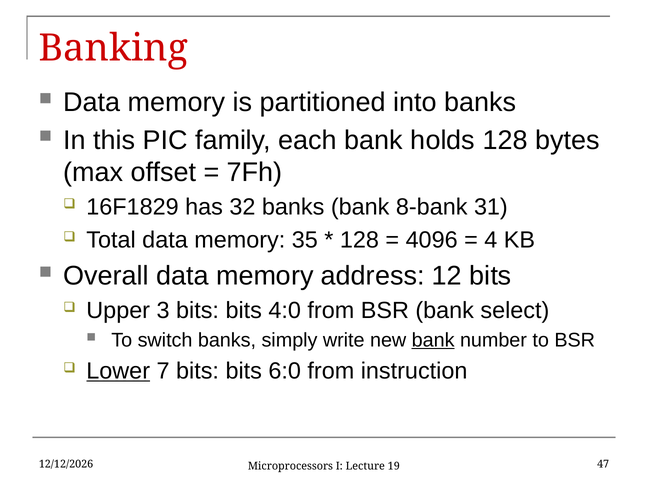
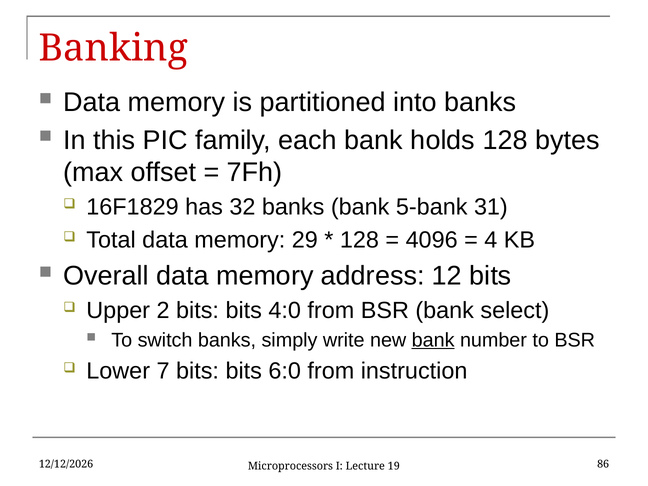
8-bank: 8-bank -> 5-bank (432, 207)
35: 35 -> 29 (305, 240)
3: 3 -> 2 (163, 310)
Lower underline: present -> none (118, 371)
47: 47 -> 86 (603, 464)
